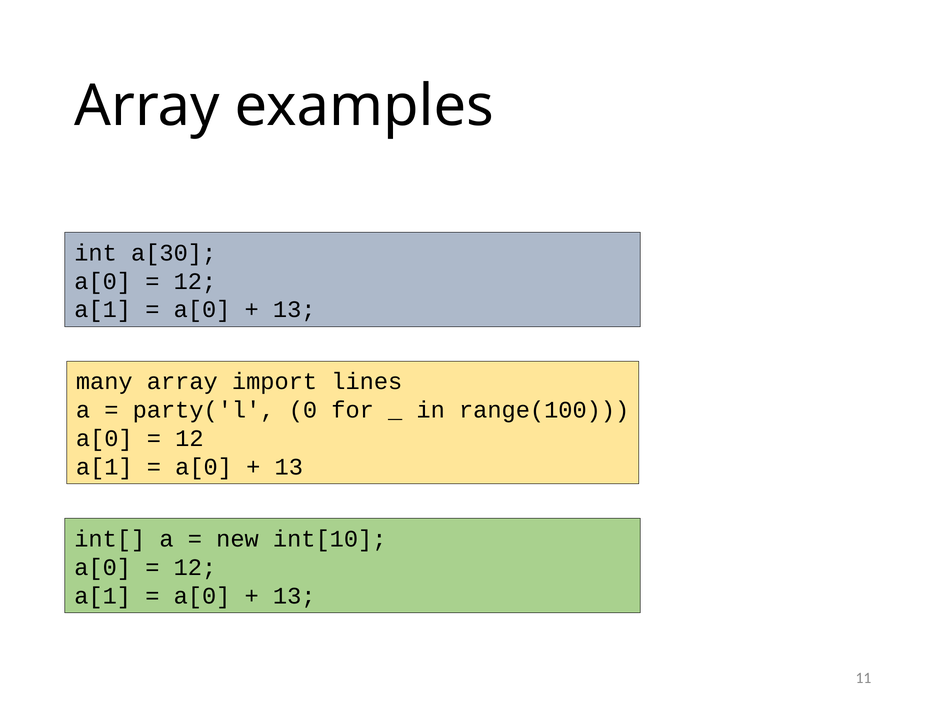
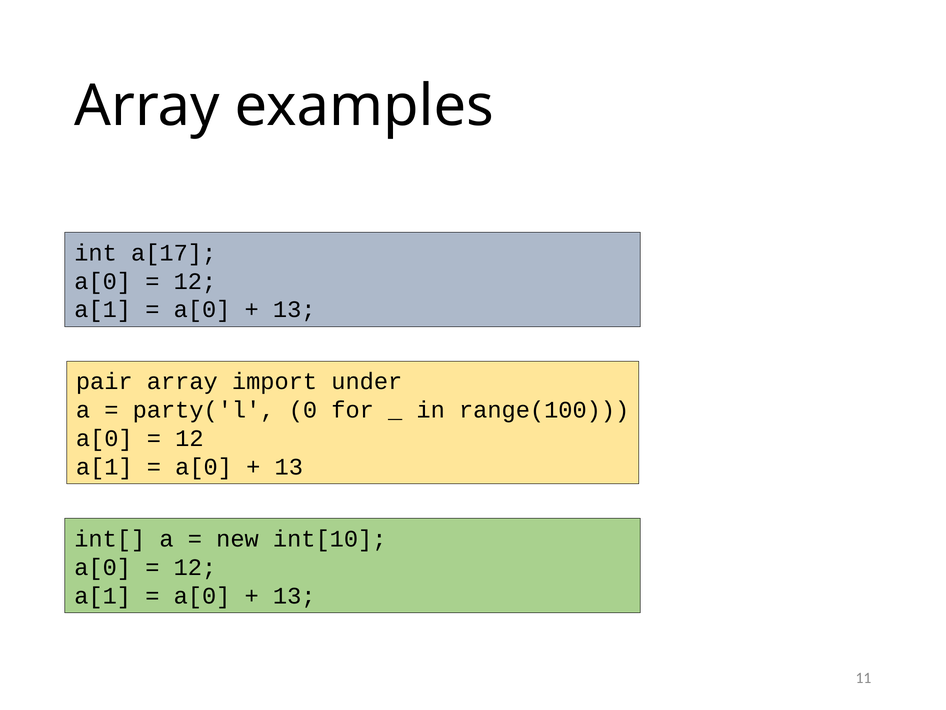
a[30: a[30 -> a[17 (174, 253)
many: many -> pair (104, 381)
lines: lines -> under (367, 381)
